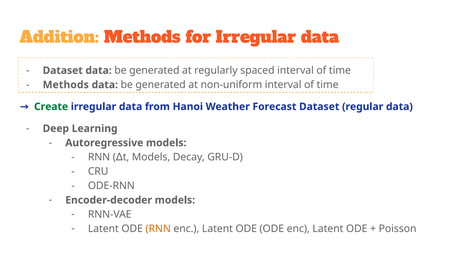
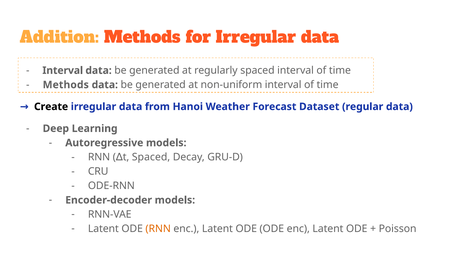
Dataset: Dataset -> Interval (63, 70)
Create colour: green -> black (51, 107)
Models: Models -> Spaced (151, 157)
